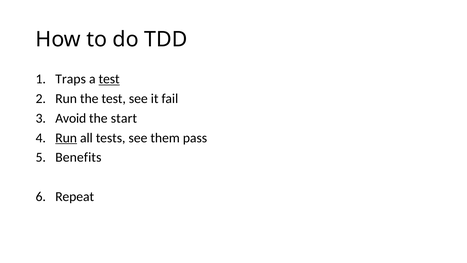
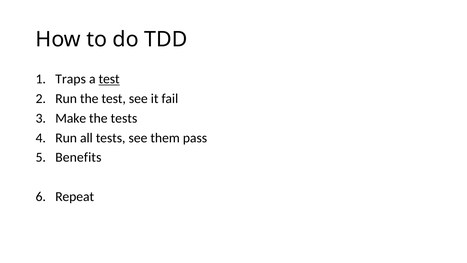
Avoid: Avoid -> Make (71, 118)
the start: start -> tests (124, 118)
Run underline: present -> none (66, 138)
